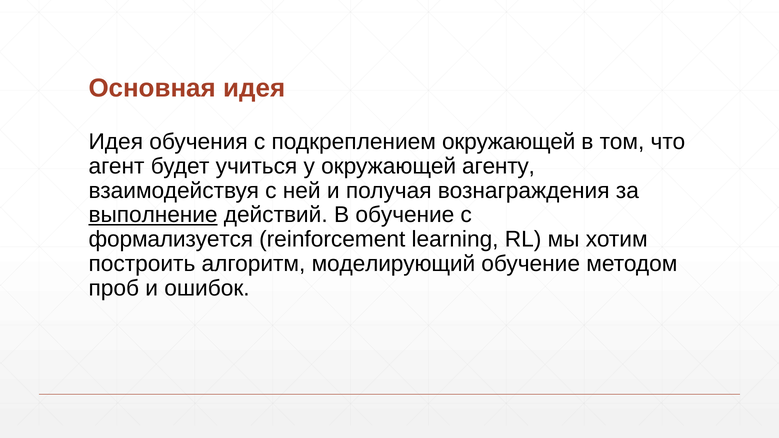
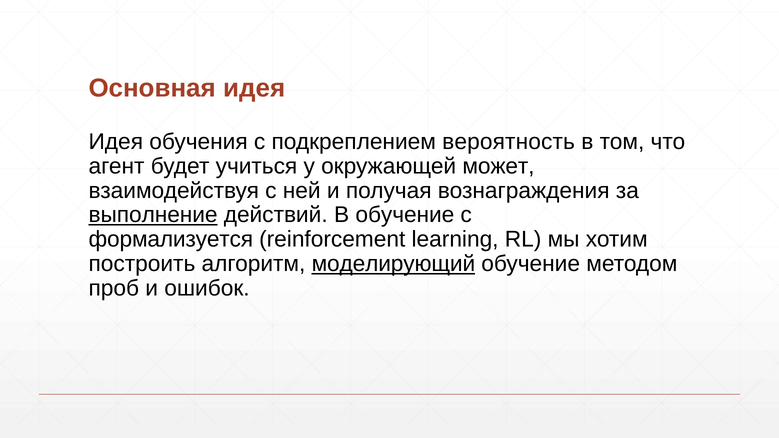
подкреплением окружающей: окружающей -> вероятность (509, 142)
агенту: агенту -> может (498, 166)
моделирующий underline: none -> present (393, 264)
